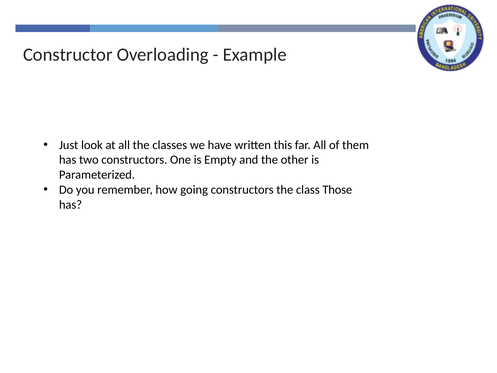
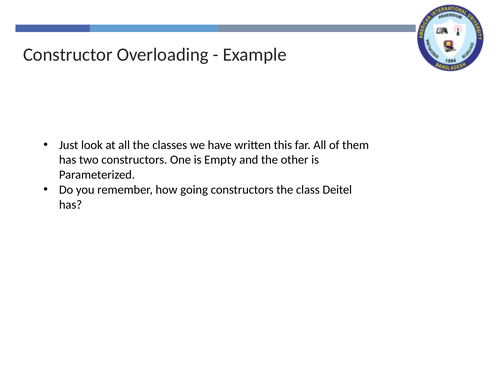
Those: Those -> Deitel (337, 190)
